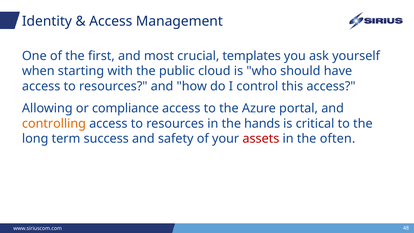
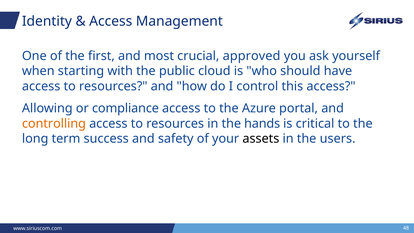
templates: templates -> approved (252, 56)
assets colour: red -> black (261, 139)
often: often -> users (338, 139)
